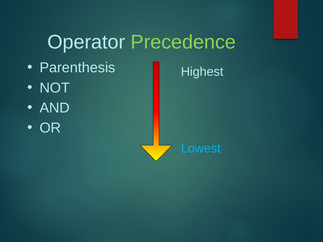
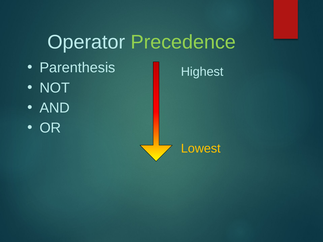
Lowest colour: light blue -> yellow (201, 149)
